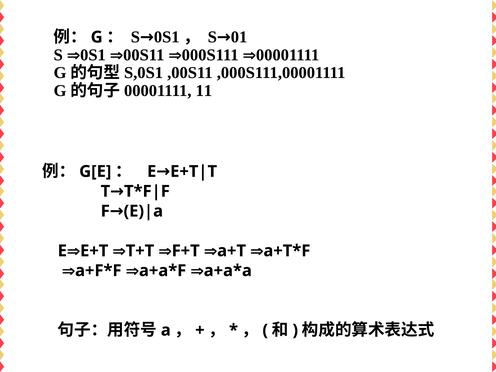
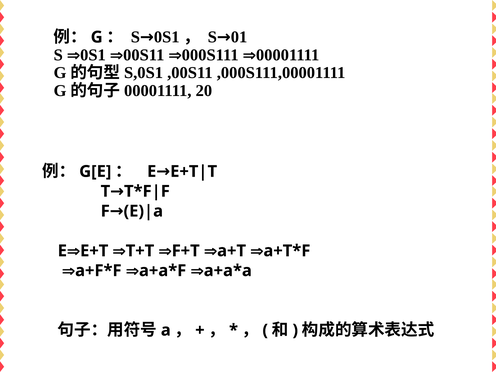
11: 11 -> 20 (204, 91)
